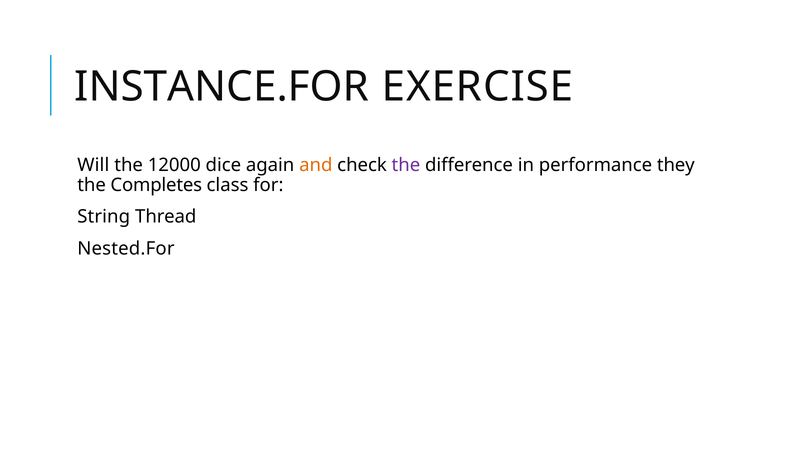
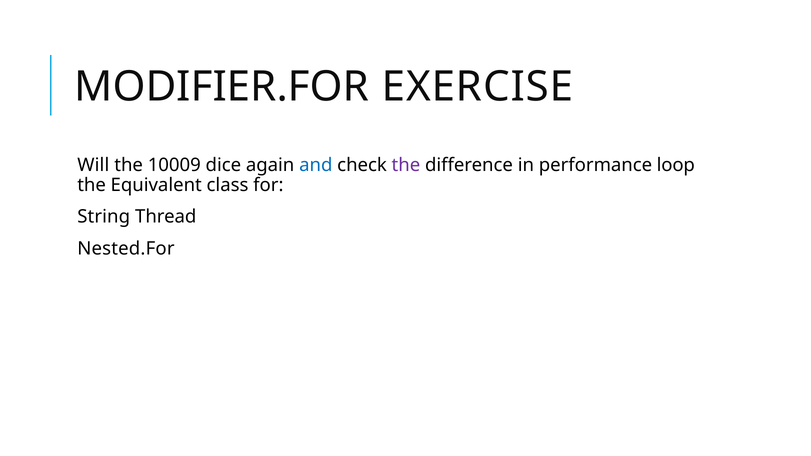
INSTANCE.FOR: INSTANCE.FOR -> MODIFIER.FOR (222, 87)
12000: 12000 -> 10009 (174, 165)
and colour: orange -> blue (316, 165)
they: they -> loop (676, 165)
Completes: Completes -> Equivalent (156, 185)
